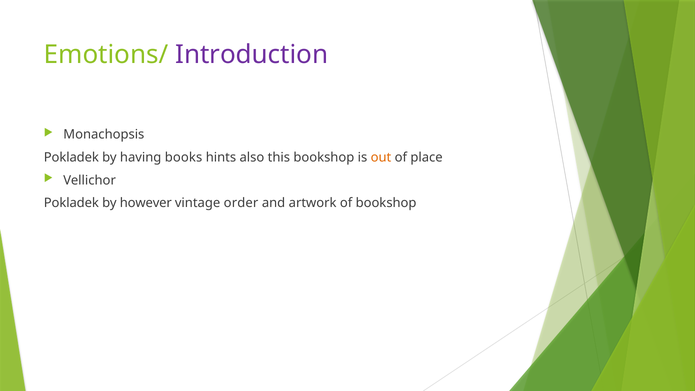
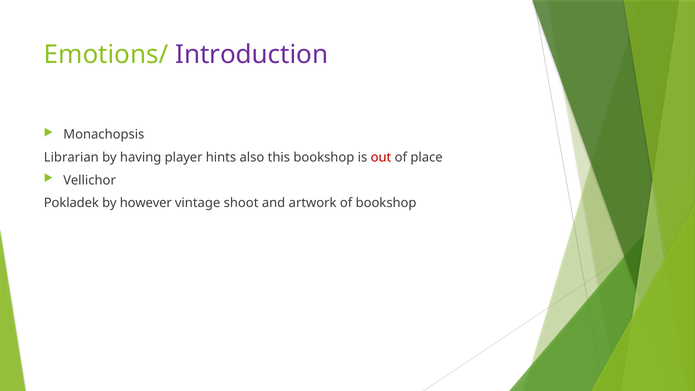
Pokladek: Pokladek -> Librarian (71, 157)
books: books -> player (184, 157)
out colour: orange -> red (381, 157)
order: order -> shoot (241, 203)
